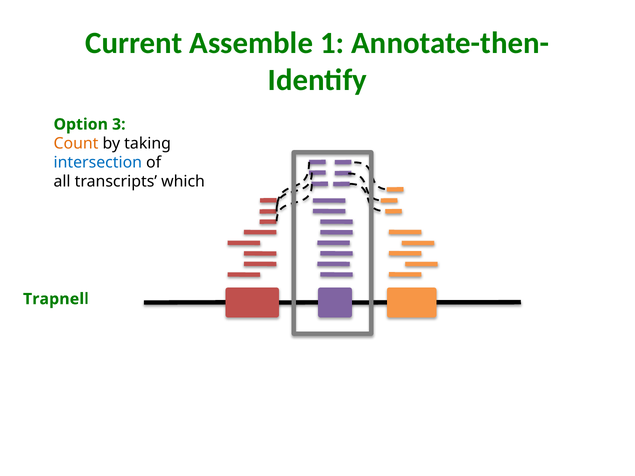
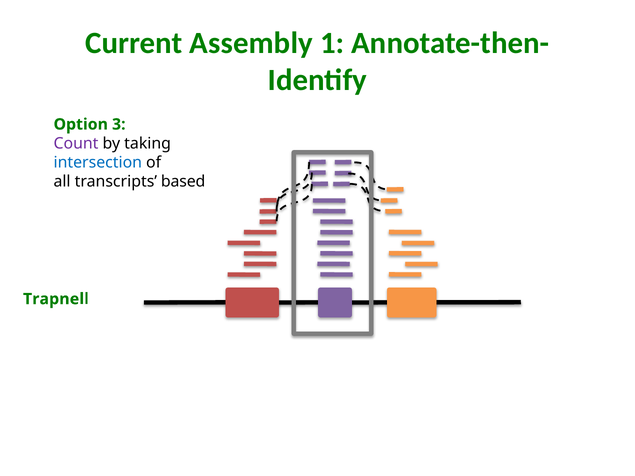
Assemble: Assemble -> Assembly (251, 43)
Count colour: orange -> purple (76, 143)
which: which -> based (183, 182)
